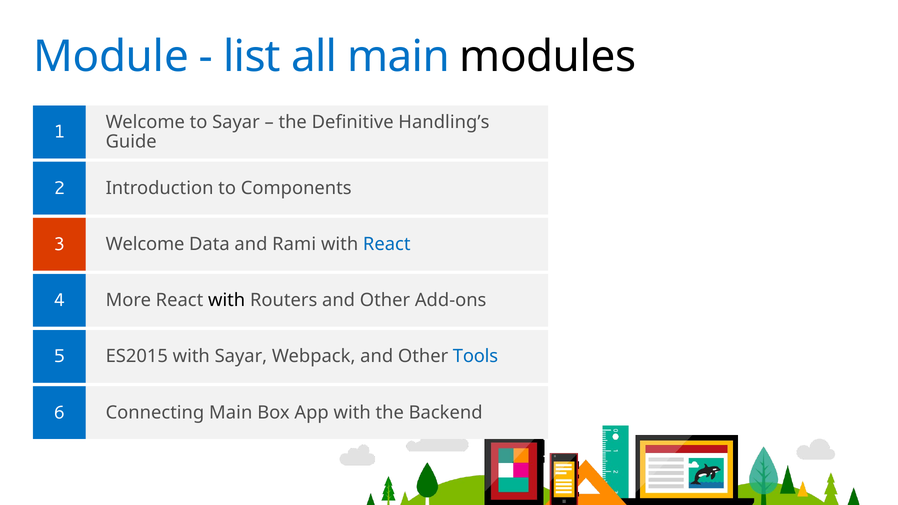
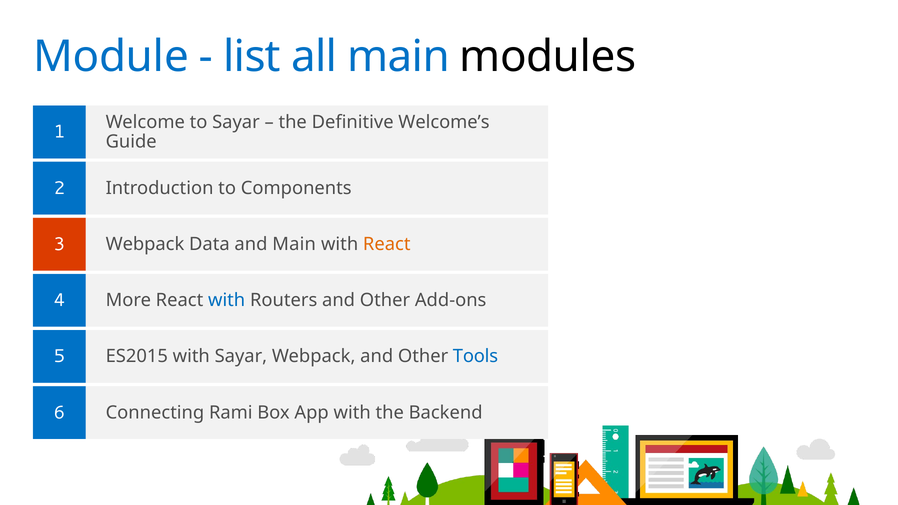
Handling’s: Handling’s -> Welcome’s (444, 122)
Welcome: Welcome -> Webpack (145, 244)
and Rami: Rami -> Main (294, 244)
React colour: blue -> orange (387, 244)
with colour: black -> blue (227, 300)
Connecting Main: Main -> Rami (231, 413)
